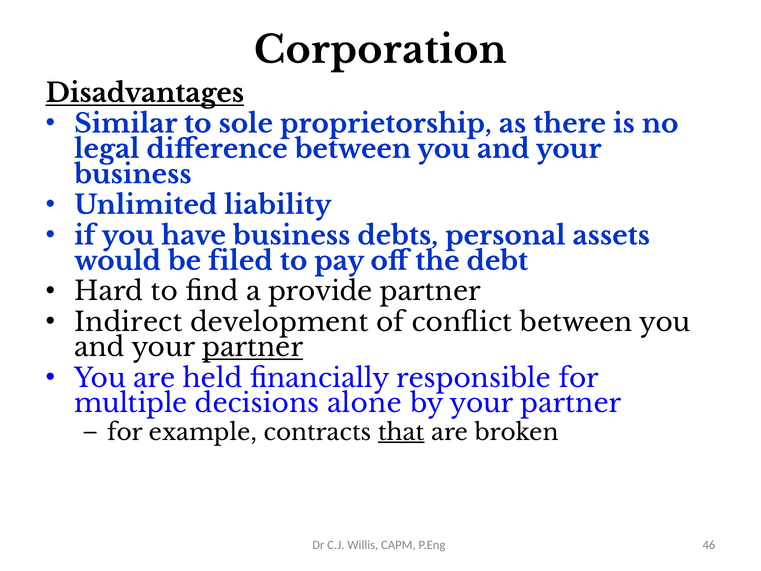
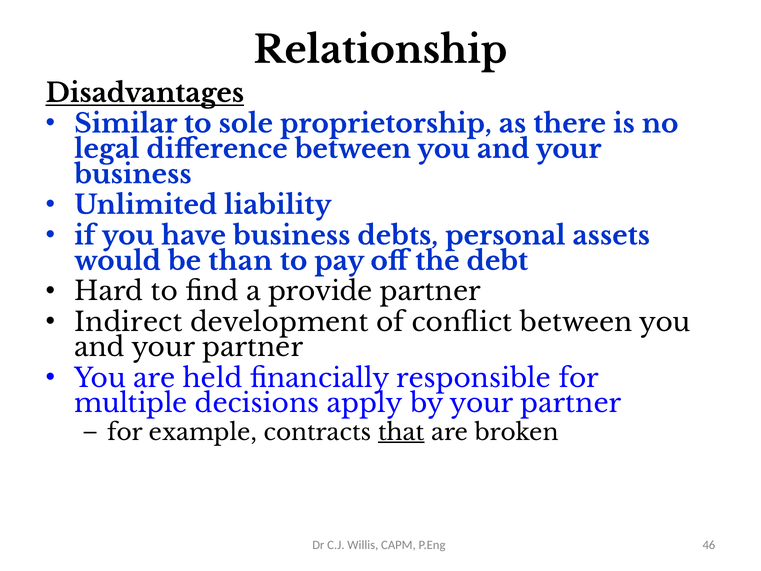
Corporation: Corporation -> Relationship (380, 50)
filed: filed -> than (240, 261)
partner underline: present -> none (253, 348)
alone: alone -> apply (365, 404)
